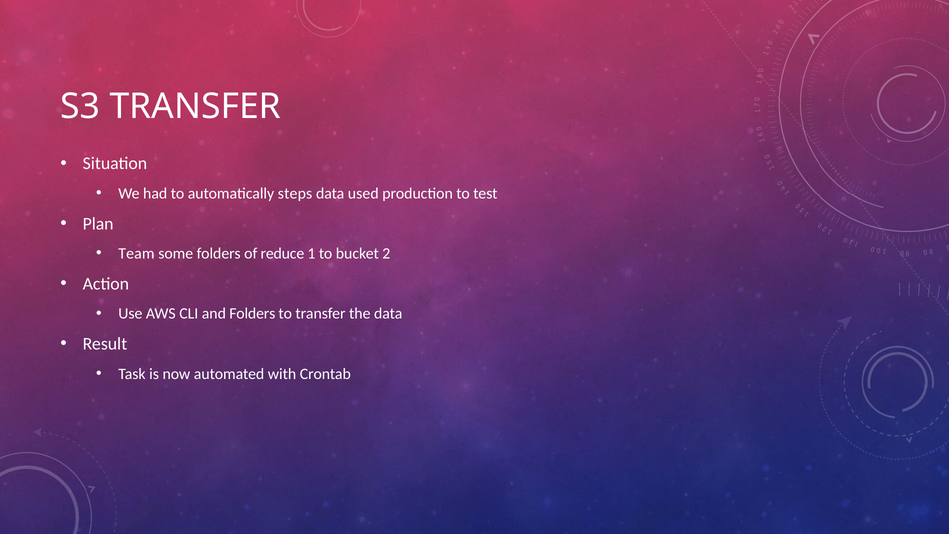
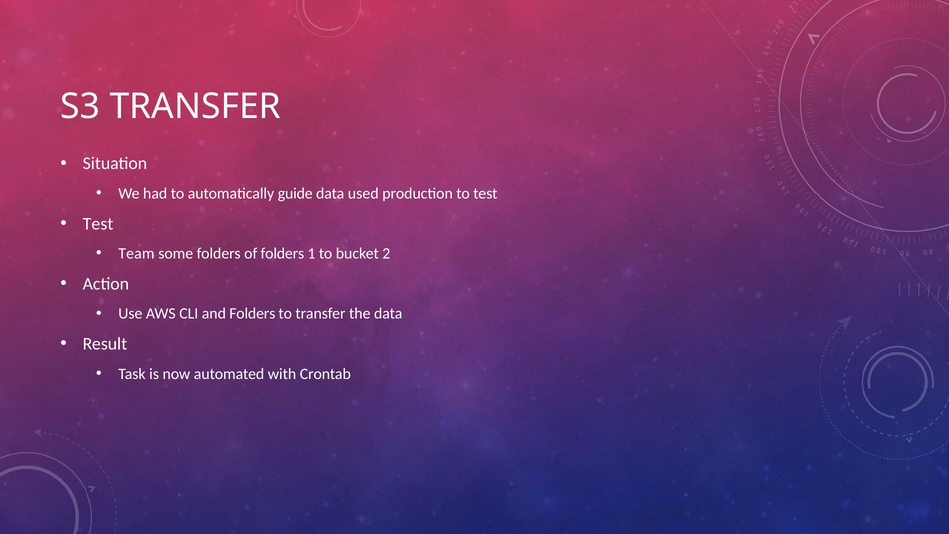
steps: steps -> guide (295, 193)
Plan: Plan -> Test (98, 224)
of reduce: reduce -> folders (282, 254)
